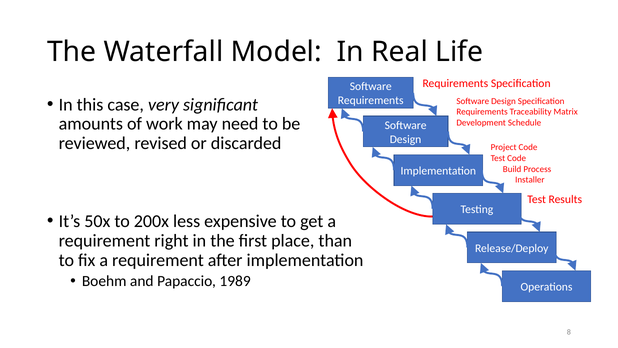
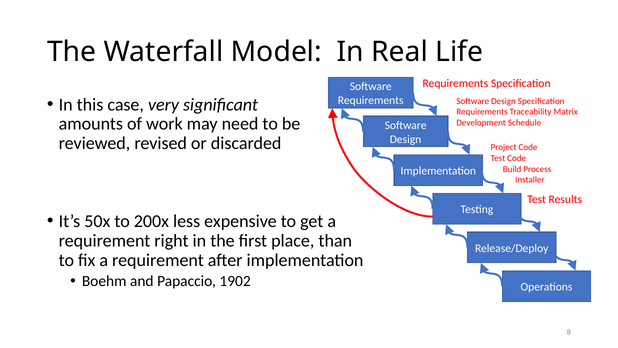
1989: 1989 -> 1902 (235, 281)
